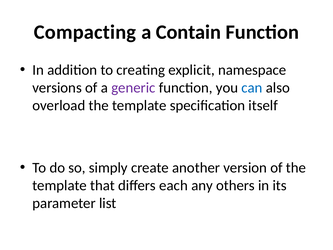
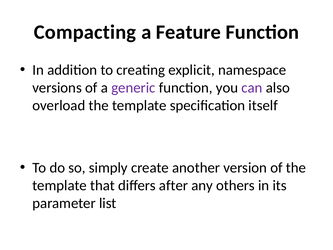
Contain: Contain -> Feature (188, 32)
can colour: blue -> purple (252, 88)
each: each -> after (174, 185)
